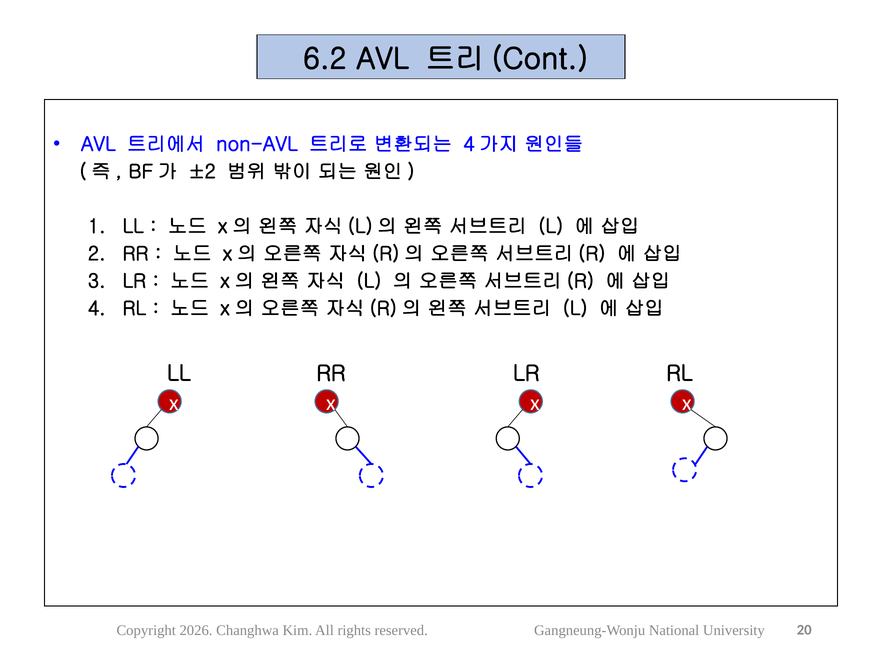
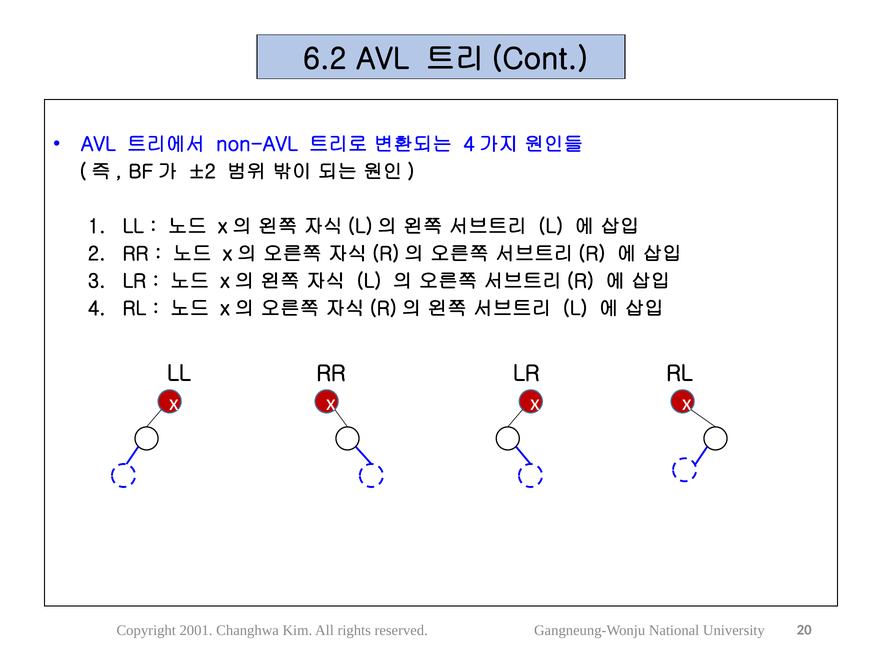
2026: 2026 -> 2001 (196, 631)
